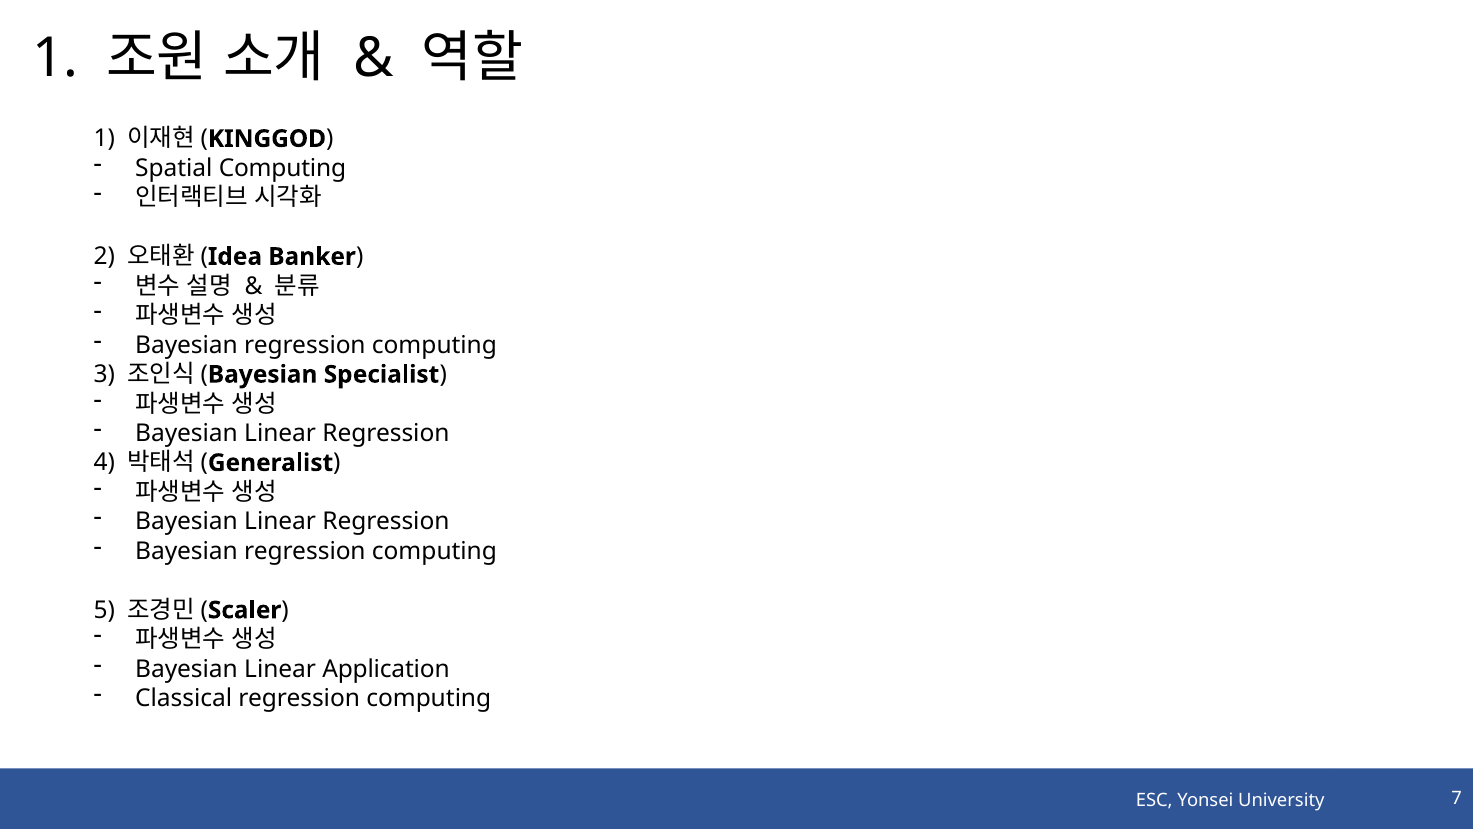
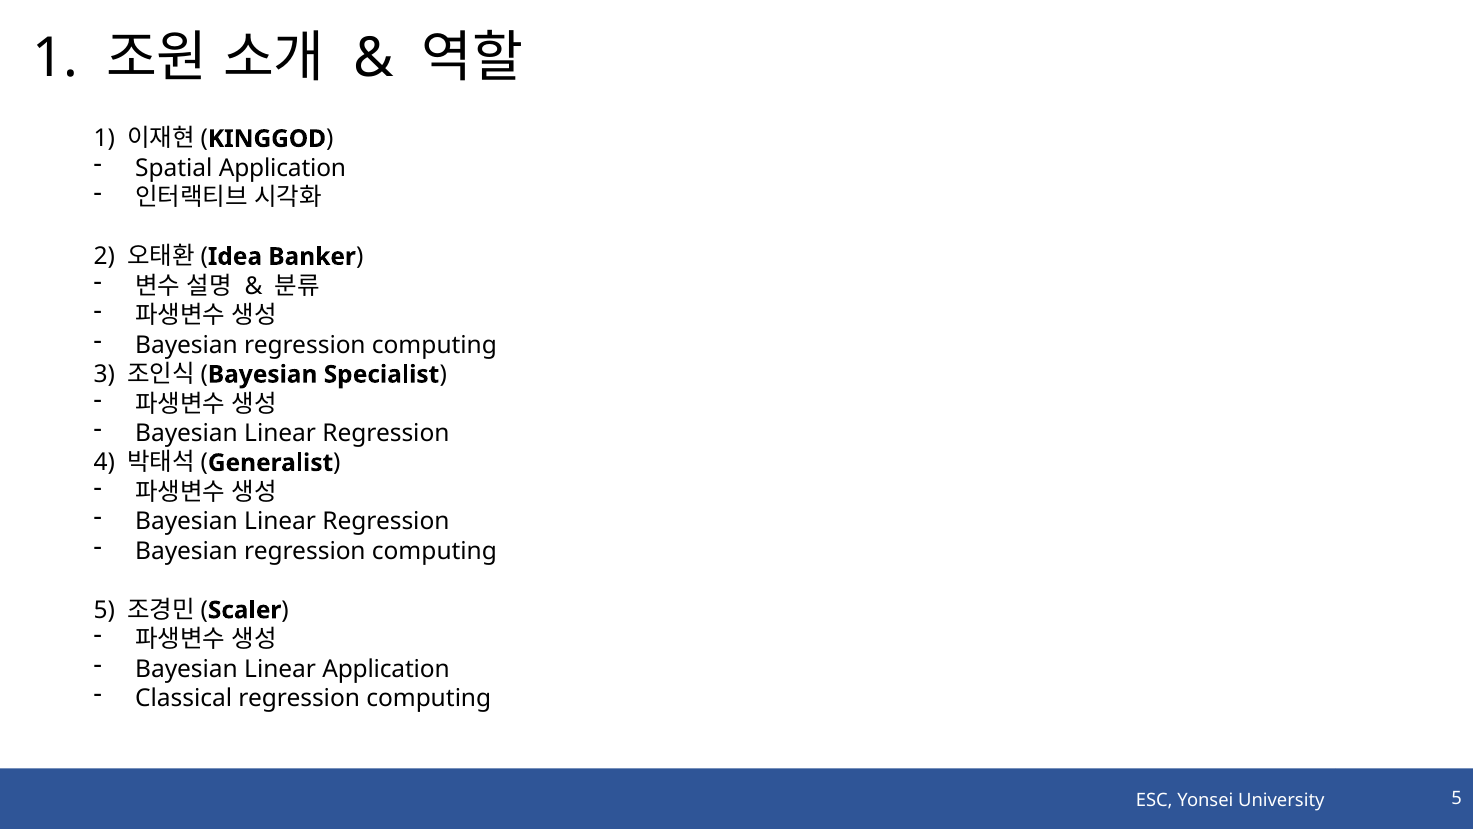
Spatial Computing: Computing -> Application (282, 168)
University 7: 7 -> 5 (1457, 798)
